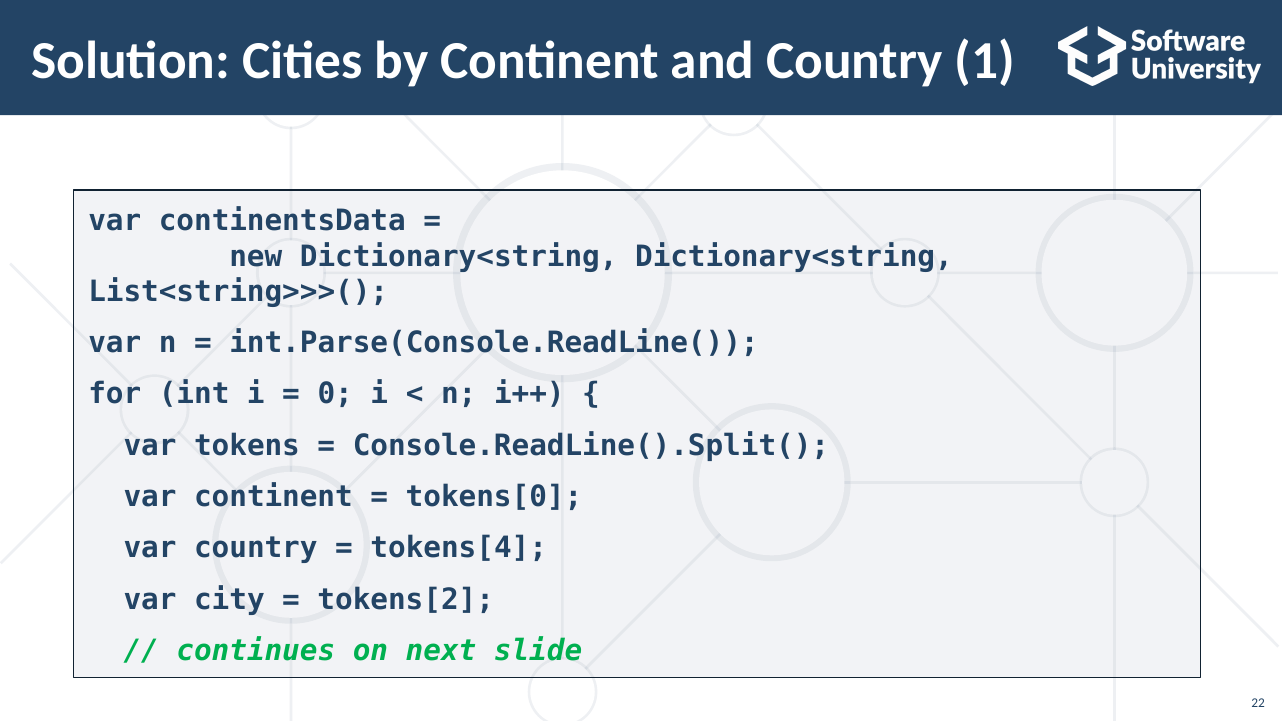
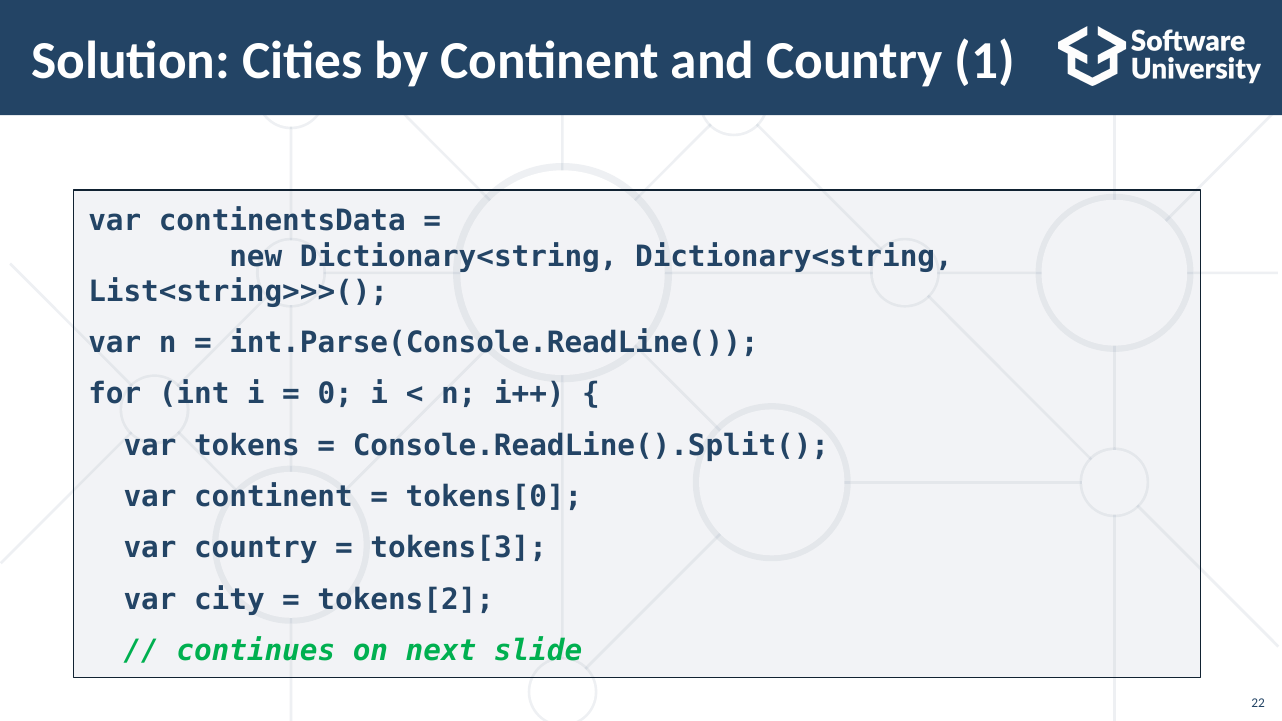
tokens[4: tokens[4 -> tokens[3 (459, 548)
